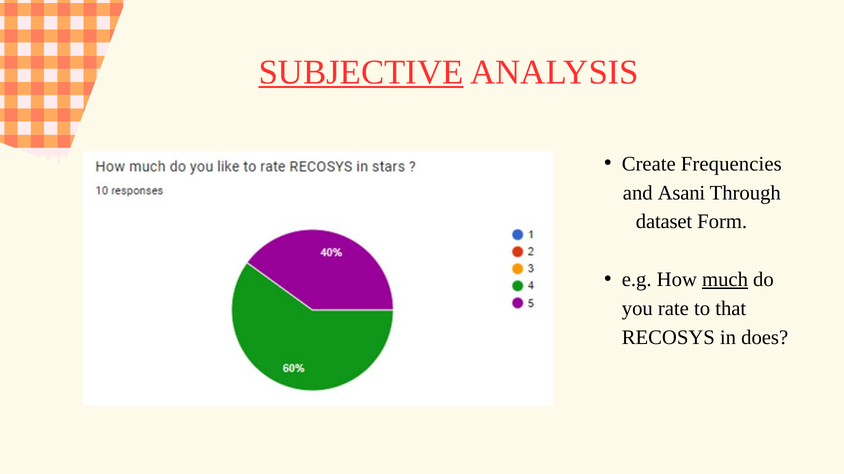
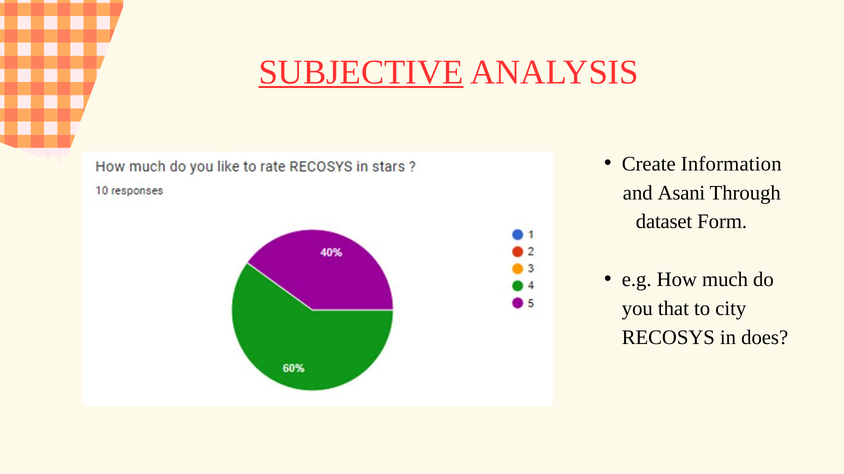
Frequencies: Frequencies -> Information (731, 164)
much underline: present -> none (725, 280)
rate: rate -> that (673, 309)
that: that -> city (731, 309)
